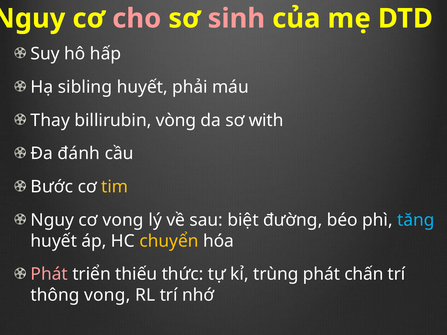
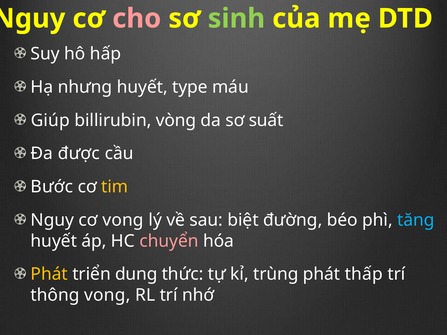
sinh colour: pink -> light green (236, 19)
sibling: sibling -> nhưng (85, 87)
phải: phải -> type (190, 87)
Thay: Thay -> Giúp (50, 120)
with: with -> suất (266, 120)
đánh: đánh -> được (79, 154)
chuyển colour: yellow -> pink (169, 241)
Phát colour: pink -> yellow (49, 274)
thiếu: thiếu -> dung (136, 274)
chấn: chấn -> thấp (364, 274)
